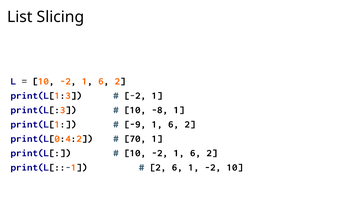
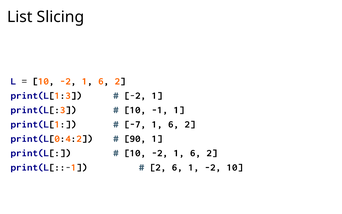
-8: -8 -> -1 (160, 110)
-9: -9 -> -7 (135, 124)
70: 70 -> 90 (135, 138)
